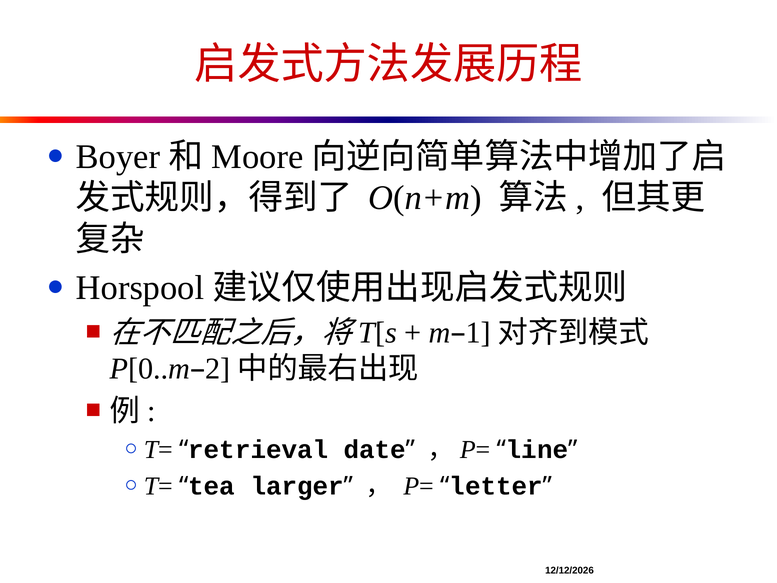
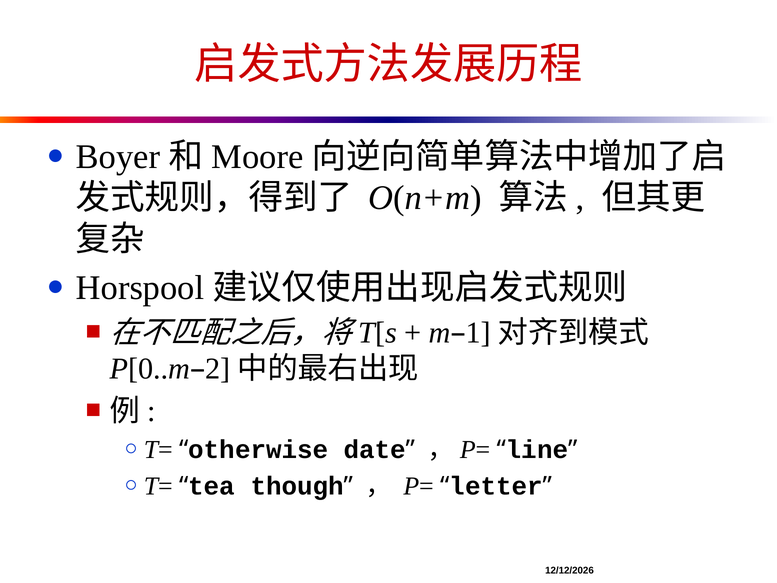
retrieval: retrieval -> otherwise (258, 450)
larger: larger -> though (297, 486)
